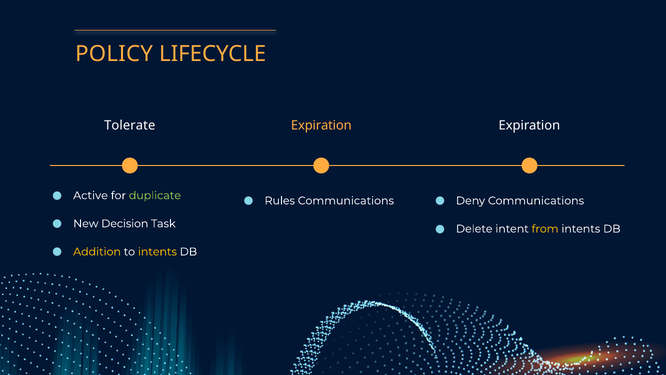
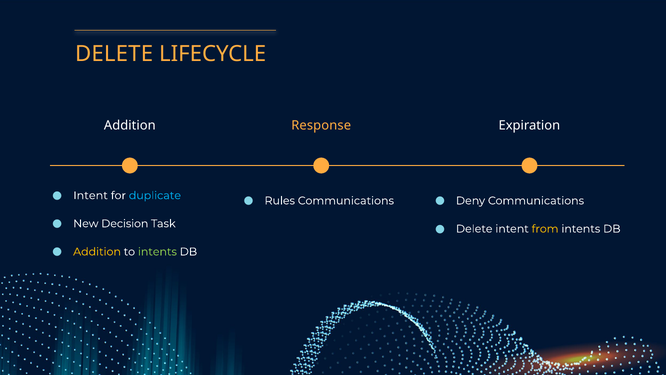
POLICY: POLICY -> DELETE (114, 54)
Expiration: Expiration -> Response (321, 125)
Tolerate: Tolerate -> Addition (130, 125)
Active: Active -> Intent (91, 195)
duplicate colour: light green -> light blue (155, 195)
intents colour: yellow -> light green (157, 252)
